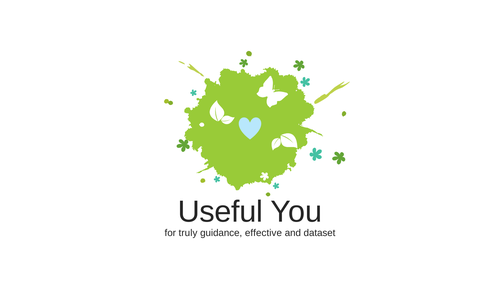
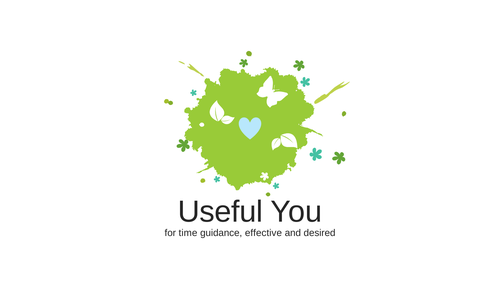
truly: truly -> time (188, 233)
dataset: dataset -> desired (320, 233)
